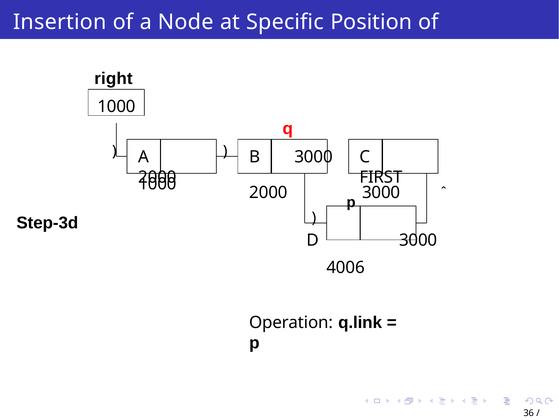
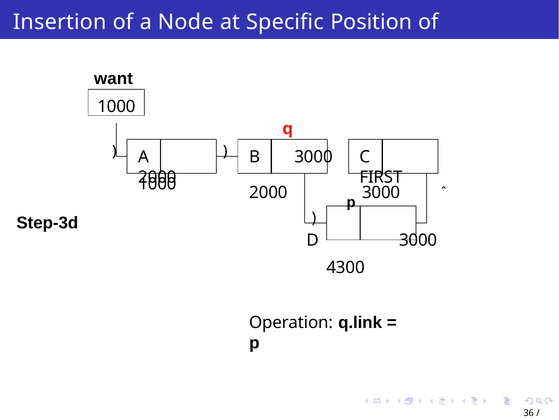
right: right -> want (113, 78)
4006: 4006 -> 4300 (346, 267)
